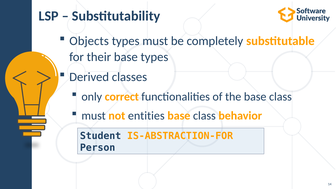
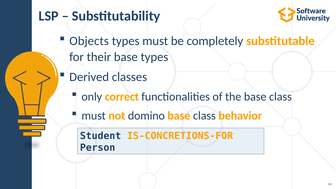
entities: entities -> domino (146, 116)
IS-ABSTRACTION-FOR: IS-ABSTRACTION-FOR -> IS-CONCRETIONS-FOR (180, 136)
